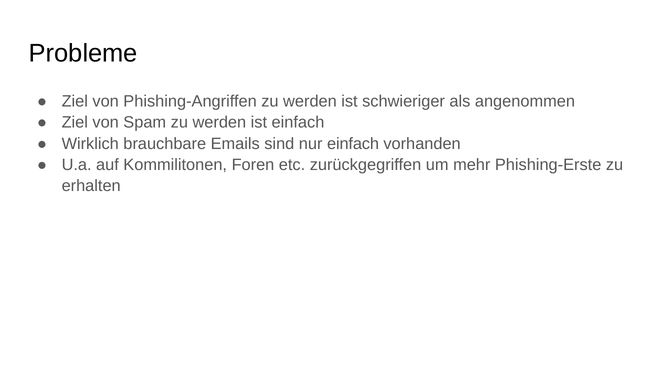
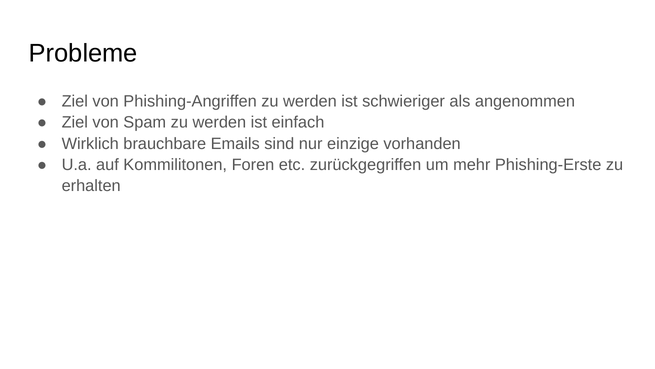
nur einfach: einfach -> einzige (353, 143)
